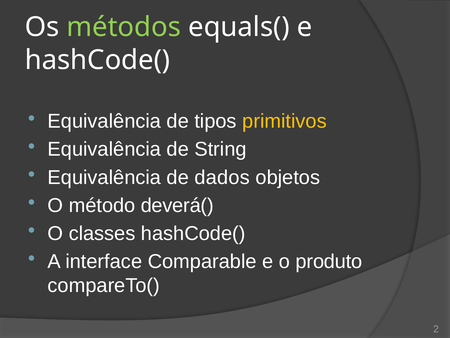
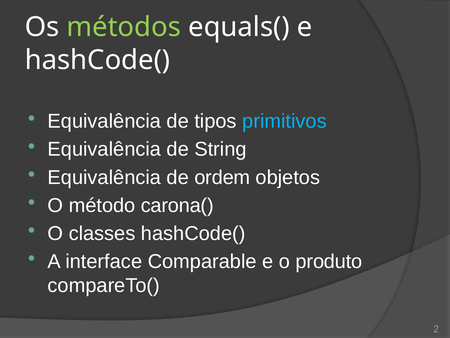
primitivos colour: yellow -> light blue (284, 121)
dados: dados -> ordem (222, 177)
deverá(: deverá( -> carona( (177, 205)
